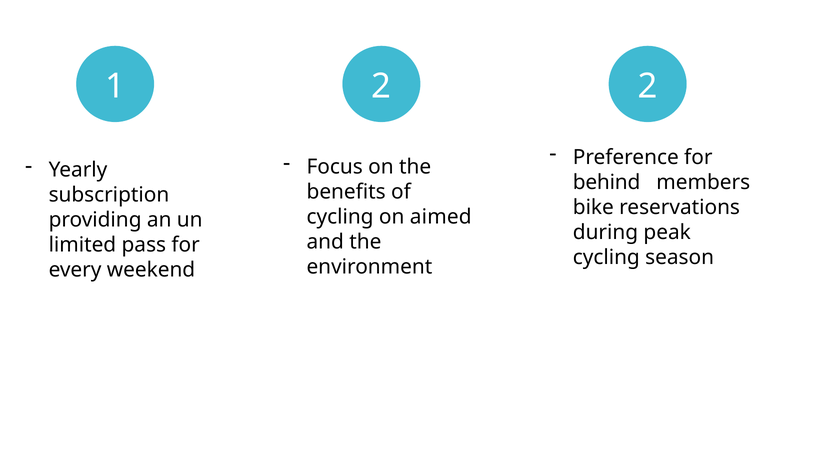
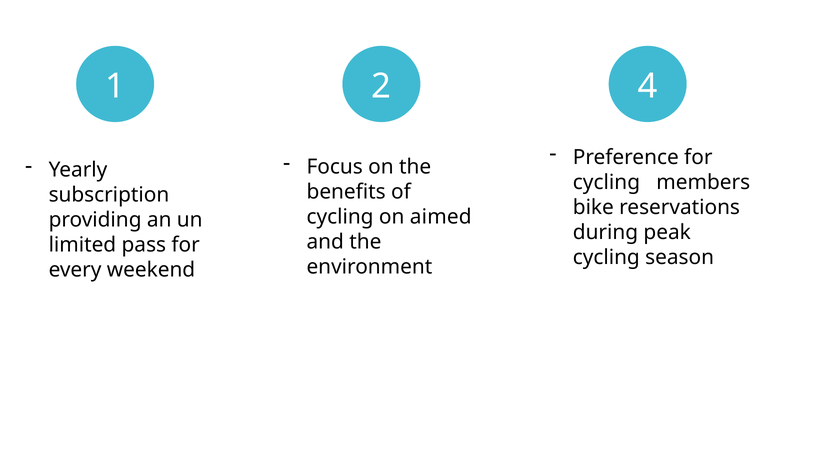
2 2: 2 -> 4 (648, 86)
behind: behind -> cycling (606, 182)
